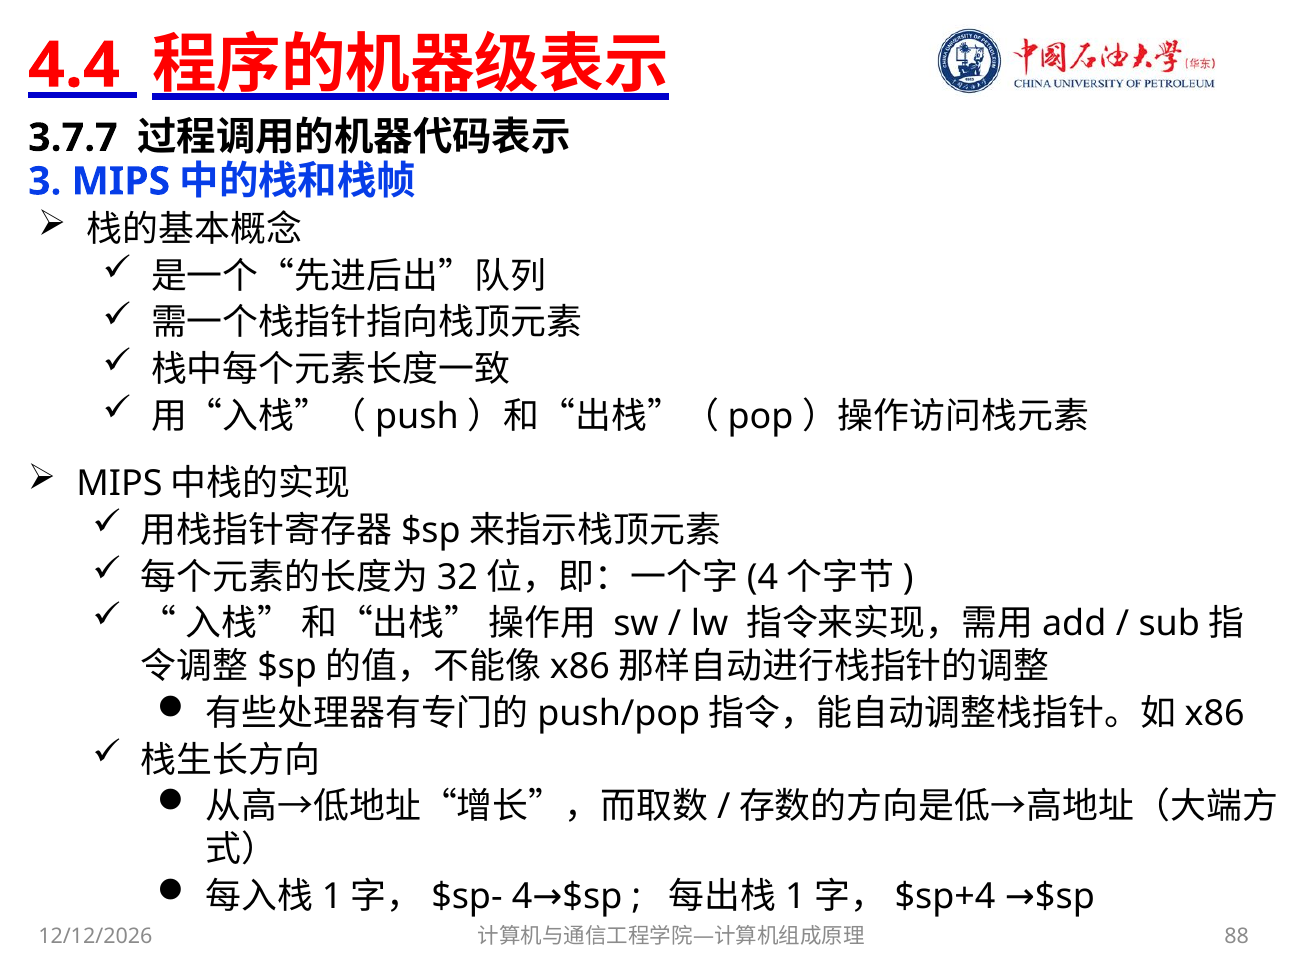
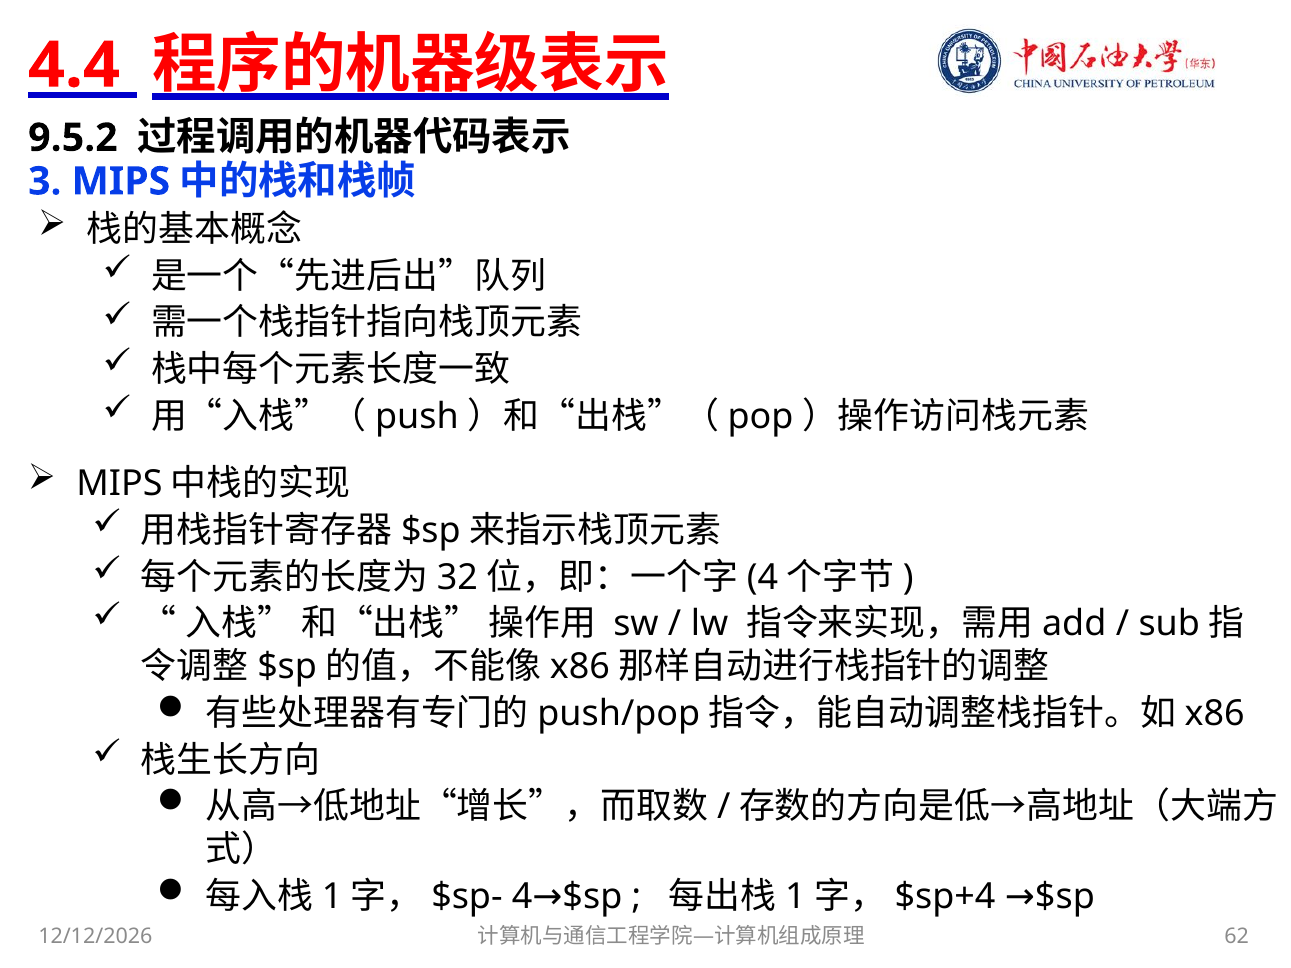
3.7.7: 3.7.7 -> 9.5.2 (73, 138)
88: 88 -> 62 (1237, 937)
